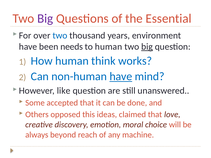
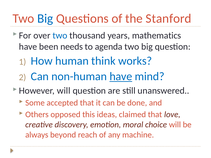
Big colour: purple -> blue (45, 18)
Essential: Essential -> Stanford (169, 18)
environment: environment -> mathematics (157, 35)
to human: human -> agenda (109, 47)
big underline: present -> none (147, 47)
like: like -> will (64, 91)
